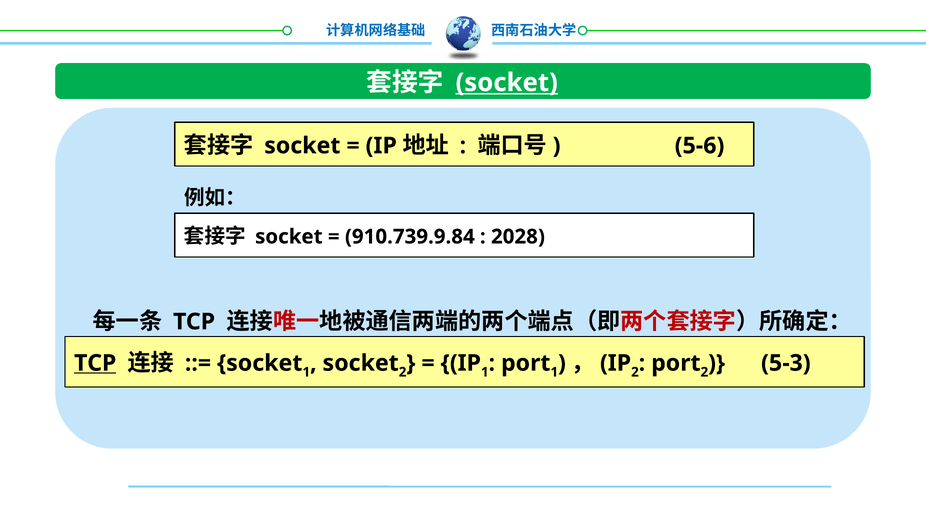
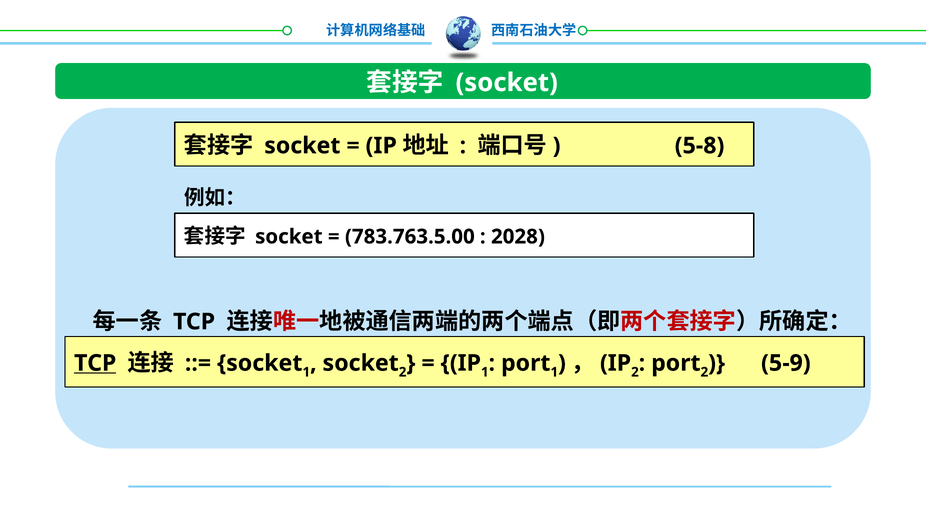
socket underline: present -> none (507, 83)
5-6: 5-6 -> 5-8 (700, 146)
910.739.9.84: 910.739.9.84 -> 783.763.5.00 (410, 237)
5-3: 5-3 -> 5-9 (786, 363)
